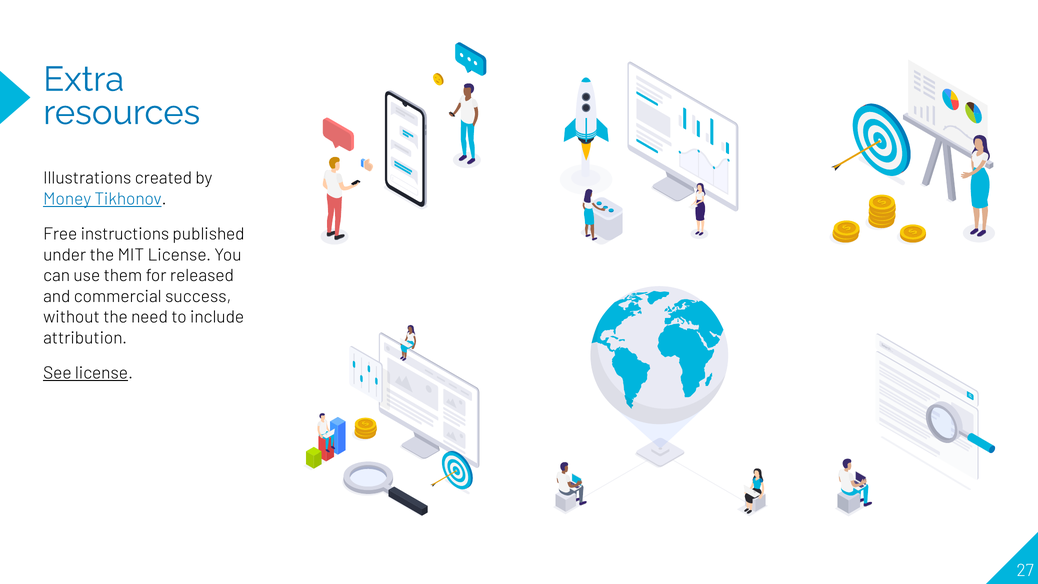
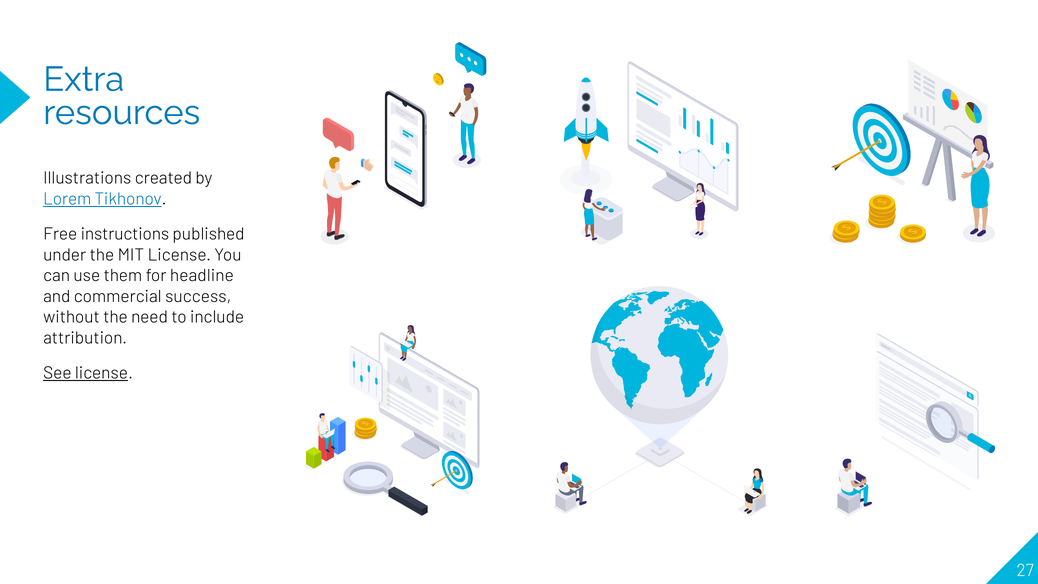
Money: Money -> Lorem (67, 199)
released: released -> headline (202, 276)
